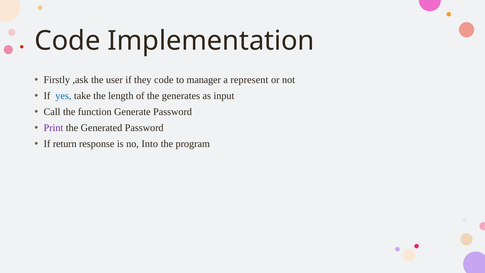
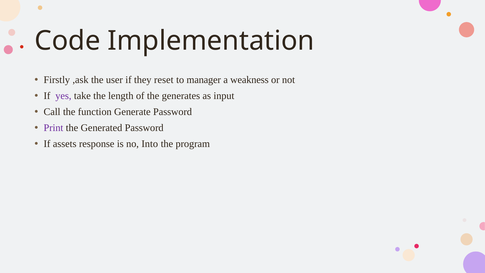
they code: code -> reset (164, 80)
represent: represent -> weakness (249, 80)
yes colour: blue -> purple (63, 96)
return: return -> assets (65, 144)
